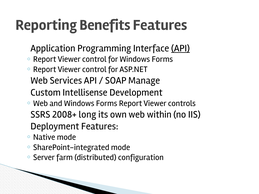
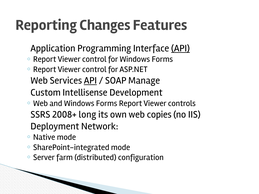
Benefits: Benefits -> Changes (105, 25)
API underline: none -> present (90, 81)
within: within -> copies (159, 115)
Features: Features -> Network (100, 126)
